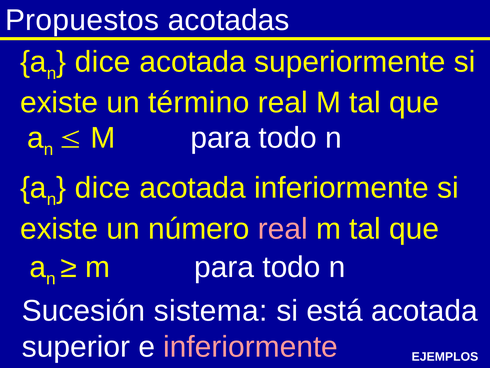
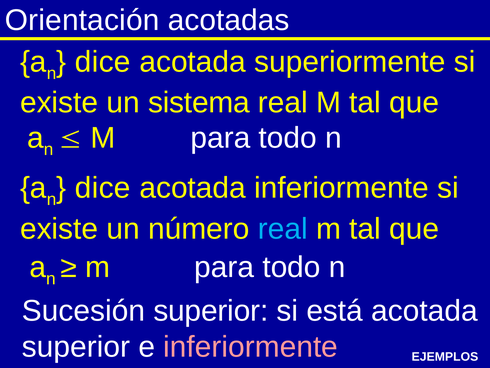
Propuestos: Propuestos -> Orientación (82, 20)
término: término -> sistema (199, 103)
real colour: pink -> light blue (283, 229)
Sucesión sistema: sistema -> superior (211, 310)
